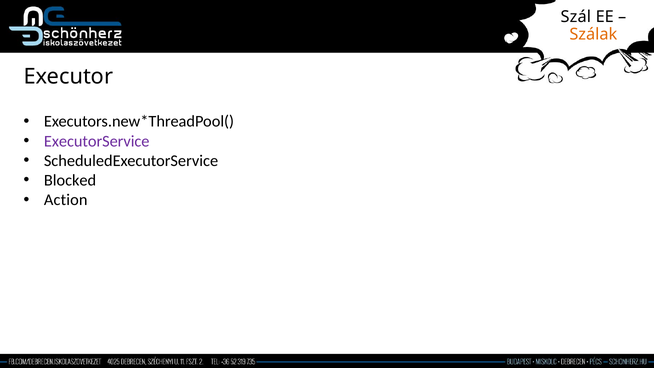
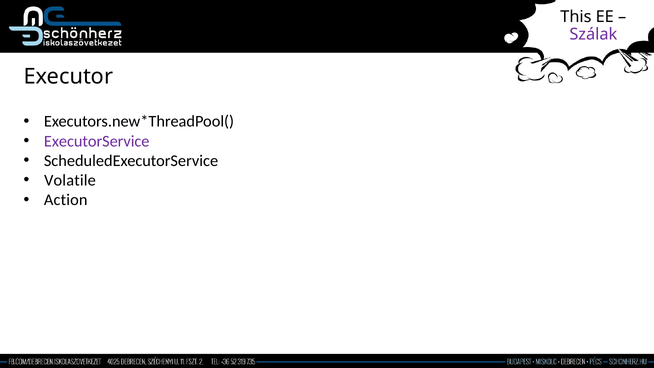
Szál: Szál -> This (576, 17)
Szálak colour: orange -> purple (593, 35)
Blocked: Blocked -> Volatile (70, 180)
